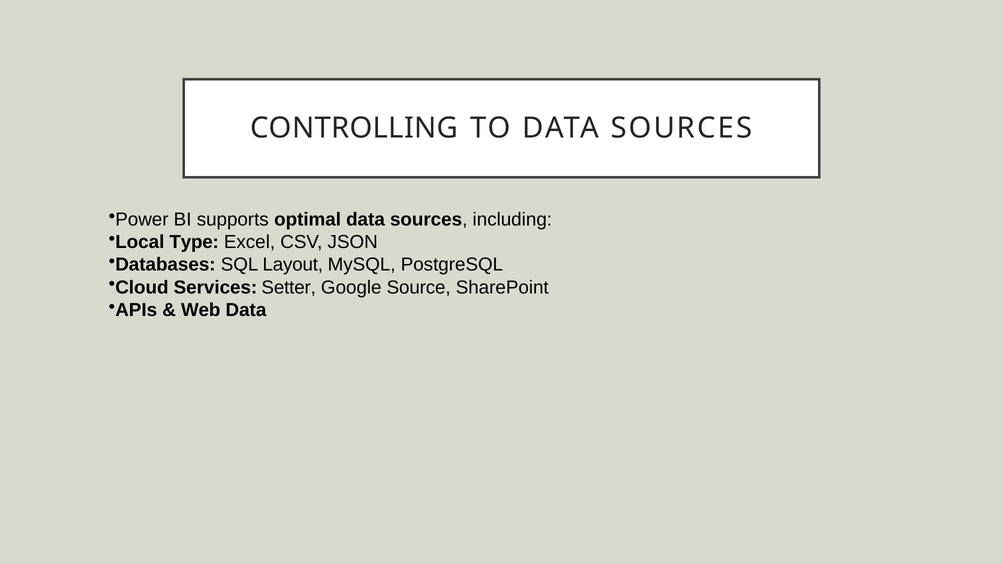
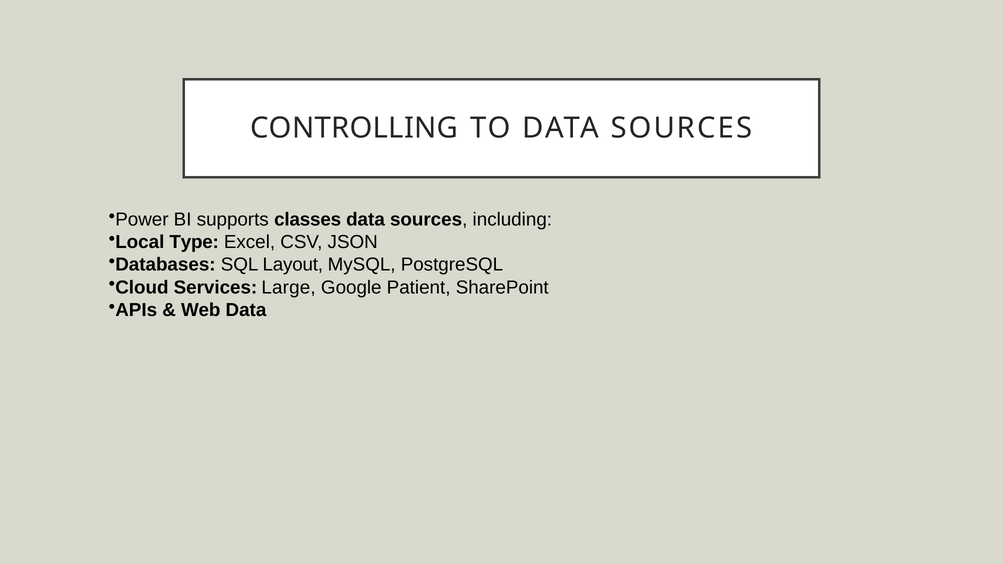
optimal: optimal -> classes (308, 220)
Setter: Setter -> Large (289, 287)
Source: Source -> Patient (419, 287)
